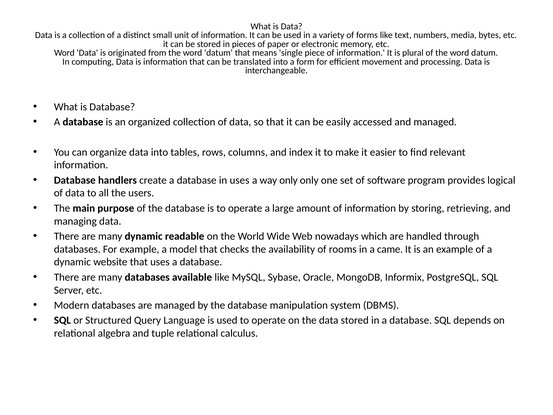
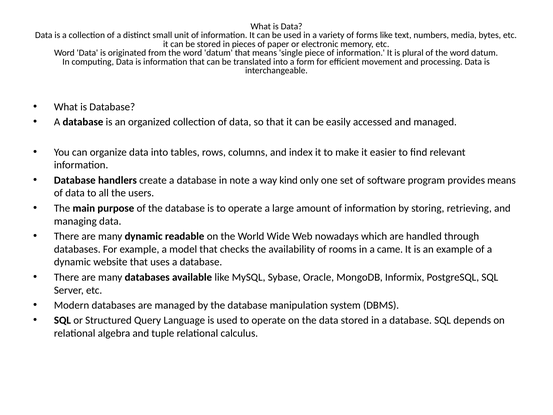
in uses: uses -> note (240, 180)
way only: only -> kind (289, 180)
provides logical: logical -> means (501, 180)
